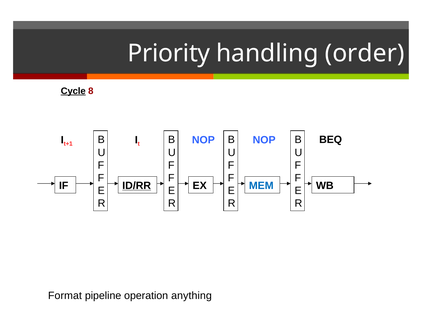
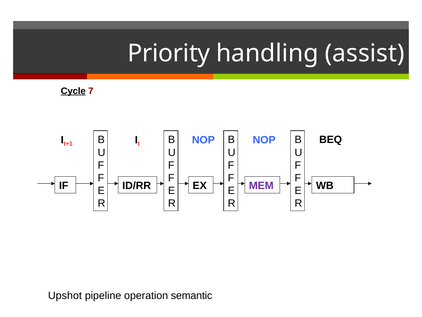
order: order -> assist (365, 53)
8: 8 -> 7 (91, 91)
ID/RR underline: present -> none (137, 185)
MEM colour: blue -> purple (261, 185)
Format: Format -> Upshot (65, 295)
anything: anything -> semantic (192, 295)
